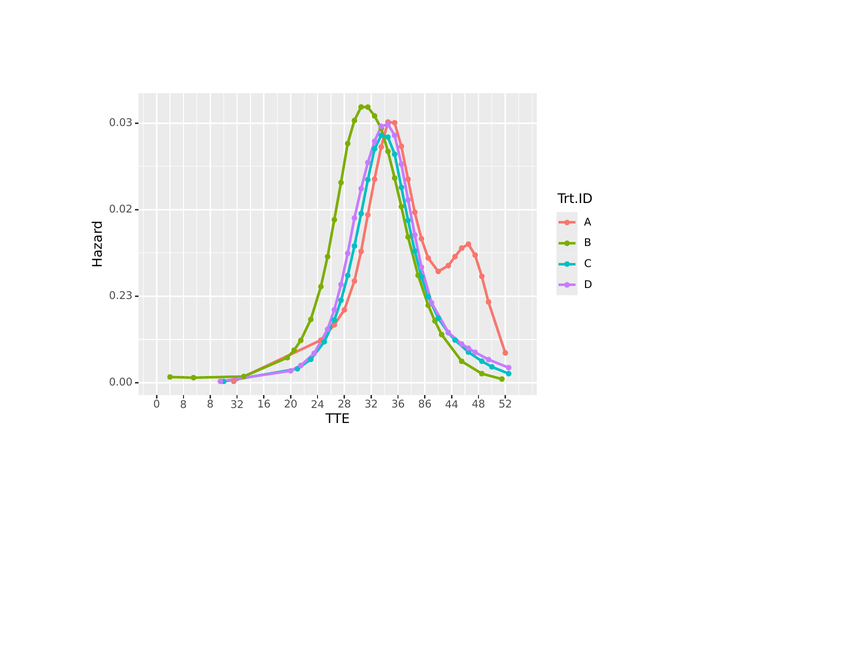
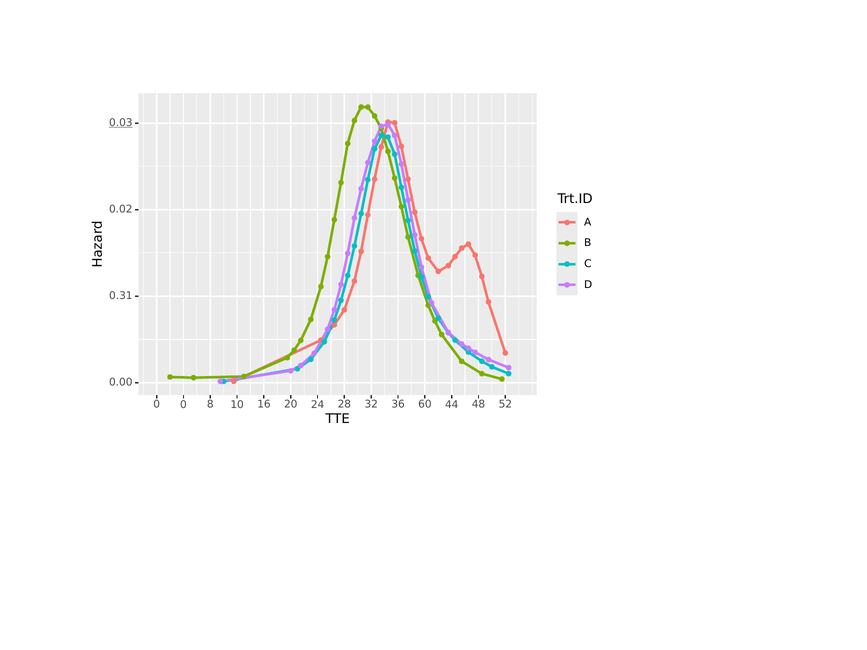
0.03 underline: none -> present (121, 123)
0.23: 0.23 -> 0.31 (121, 296)
0 8: 8 -> 0 (183, 405)
8 32: 32 -> 10 (237, 405)
86: 86 -> 60 (425, 405)
